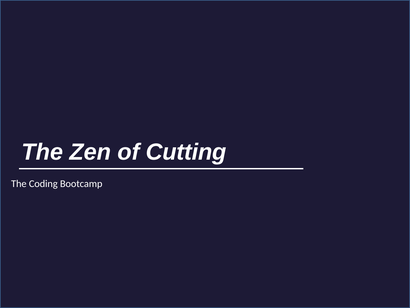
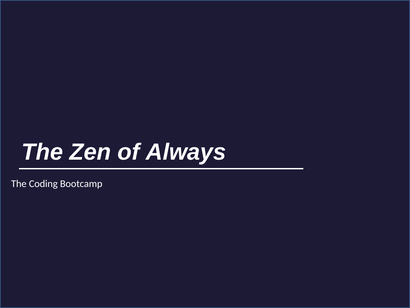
Cutting: Cutting -> Always (186, 152)
